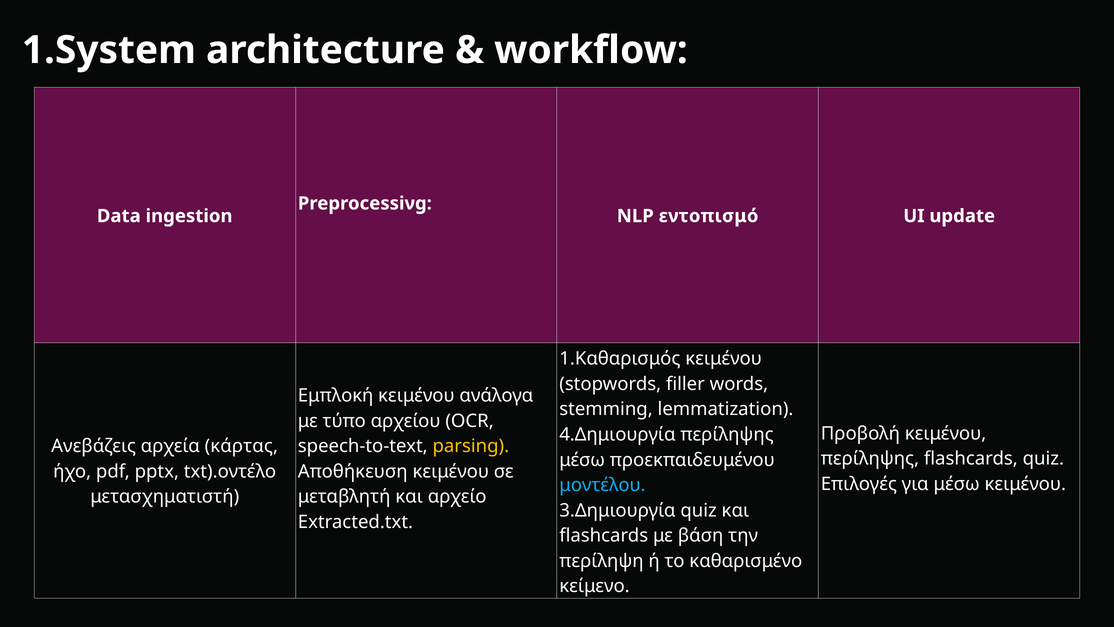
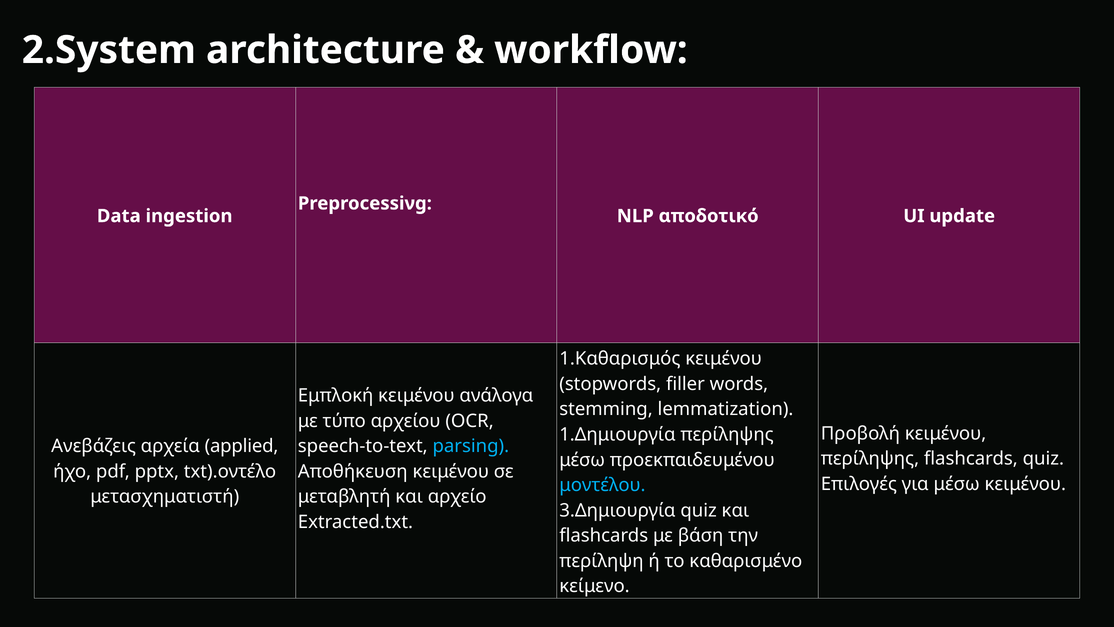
1.System: 1.System -> 2.System (109, 50)
εντοπισμό: εντοπισμό -> αποδοτικό (709, 216)
4.Δημιουργία: 4.Δημιουργία -> 1.Δημιουργία (617, 434)
κάρτας: κάρτας -> applied (242, 446)
parsing colour: yellow -> light blue (471, 446)
